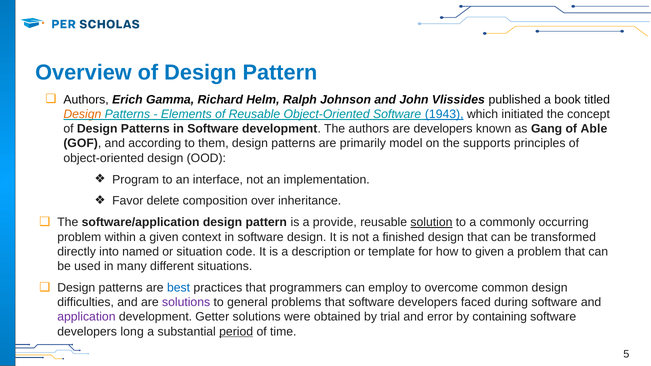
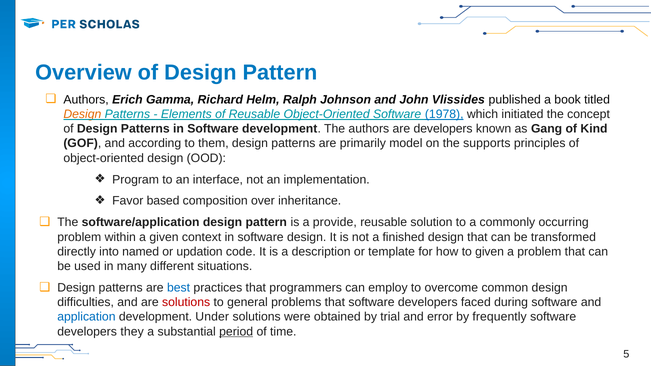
1943: 1943 -> 1978 (444, 114)
Able: Able -> Kind (594, 129)
delete: delete -> based (163, 201)
solution underline: present -> none (431, 222)
situation: situation -> updation (200, 252)
solutions colour: purple -> red (186, 302)
application colour: purple -> blue (86, 317)
Getter: Getter -> Under (212, 317)
containing: containing -> frequently (500, 317)
long: long -> they (132, 332)
